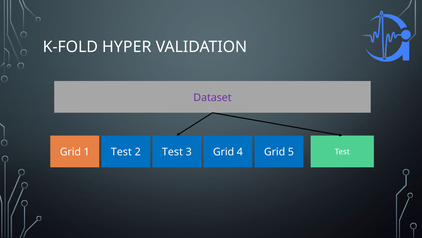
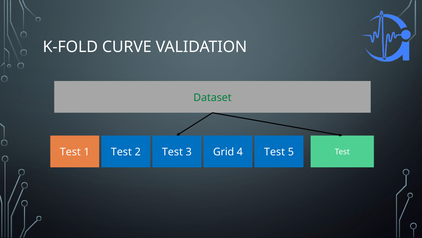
HYPER: HYPER -> CURVE (127, 47)
Dataset colour: purple -> green (212, 97)
Grid: Grid -> Test (70, 152)
4 Grid: Grid -> Test (275, 152)
